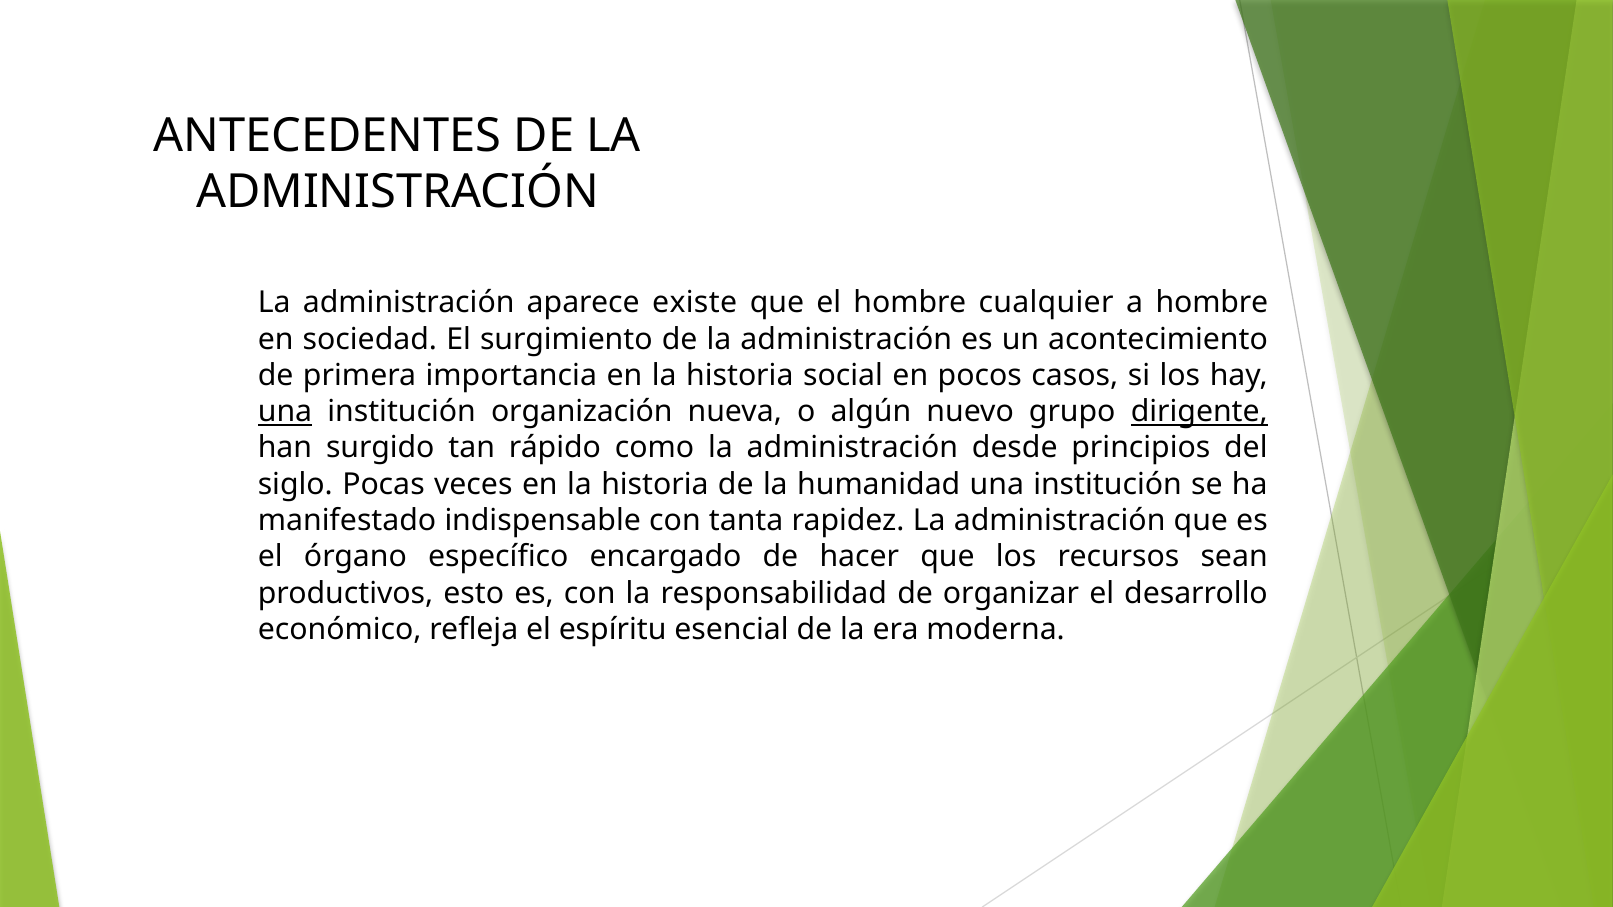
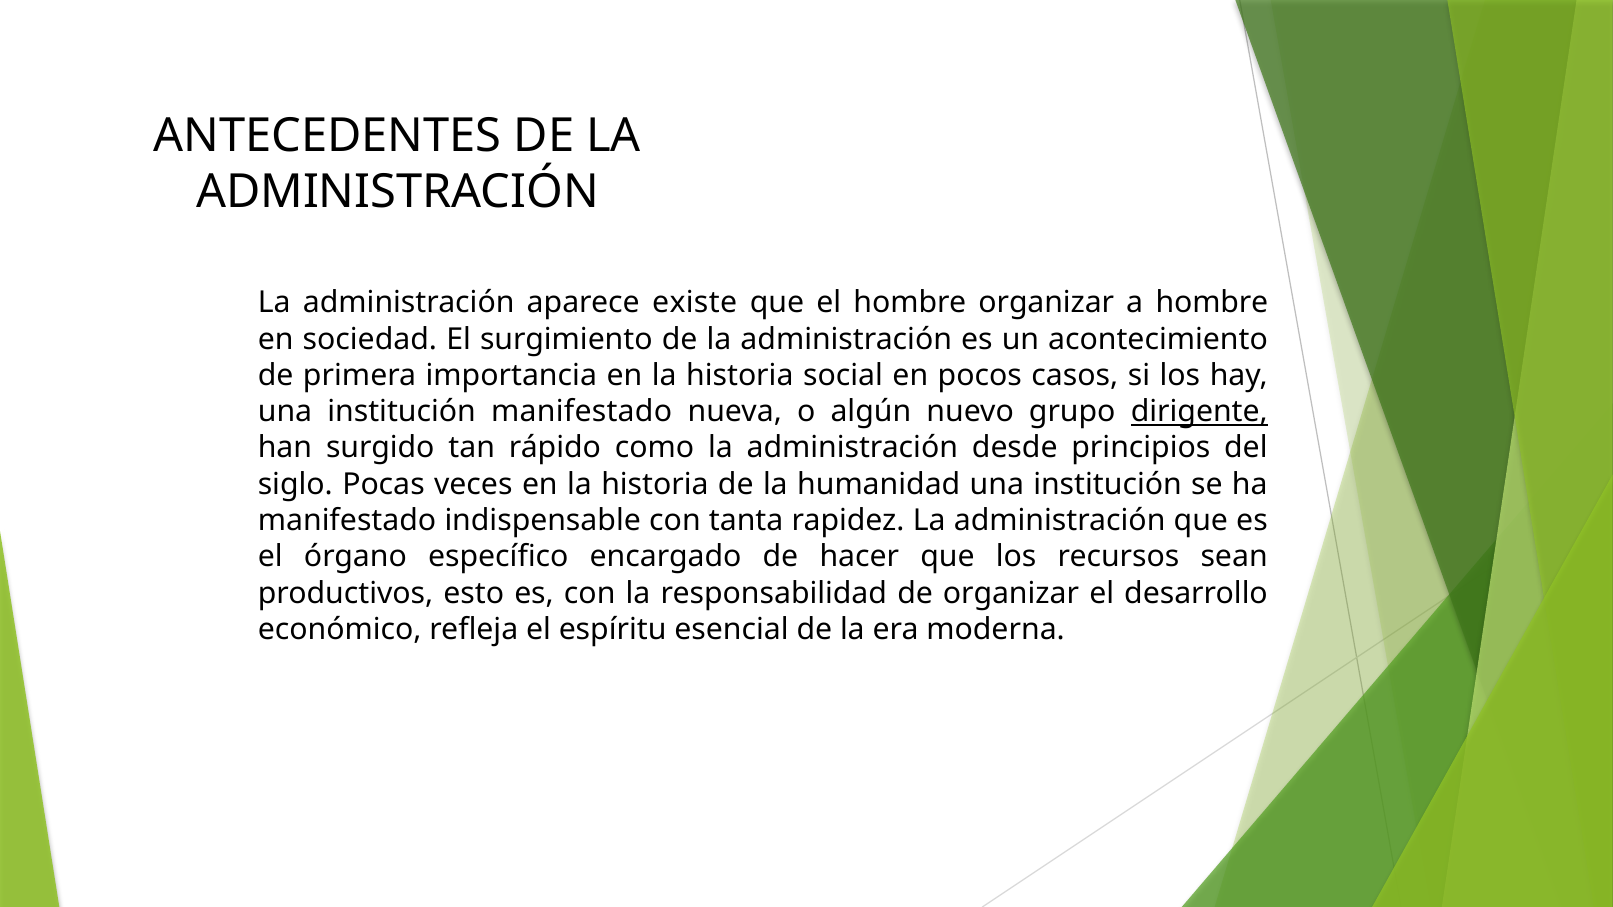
hombre cualquier: cualquier -> organizar (1046, 303)
una underline: present -> none (285, 412)
institución organización: organización -> manifestado (582, 412)
